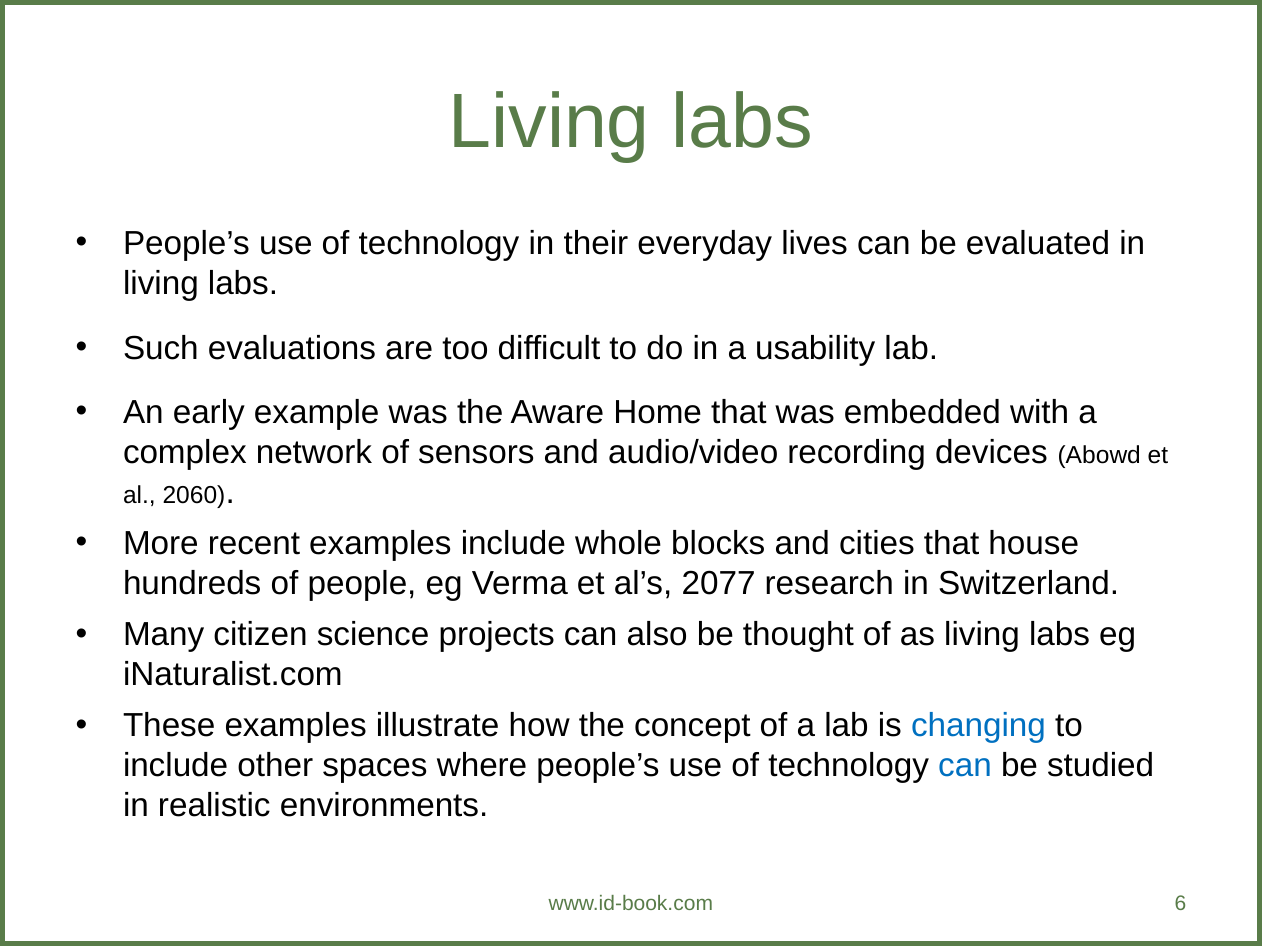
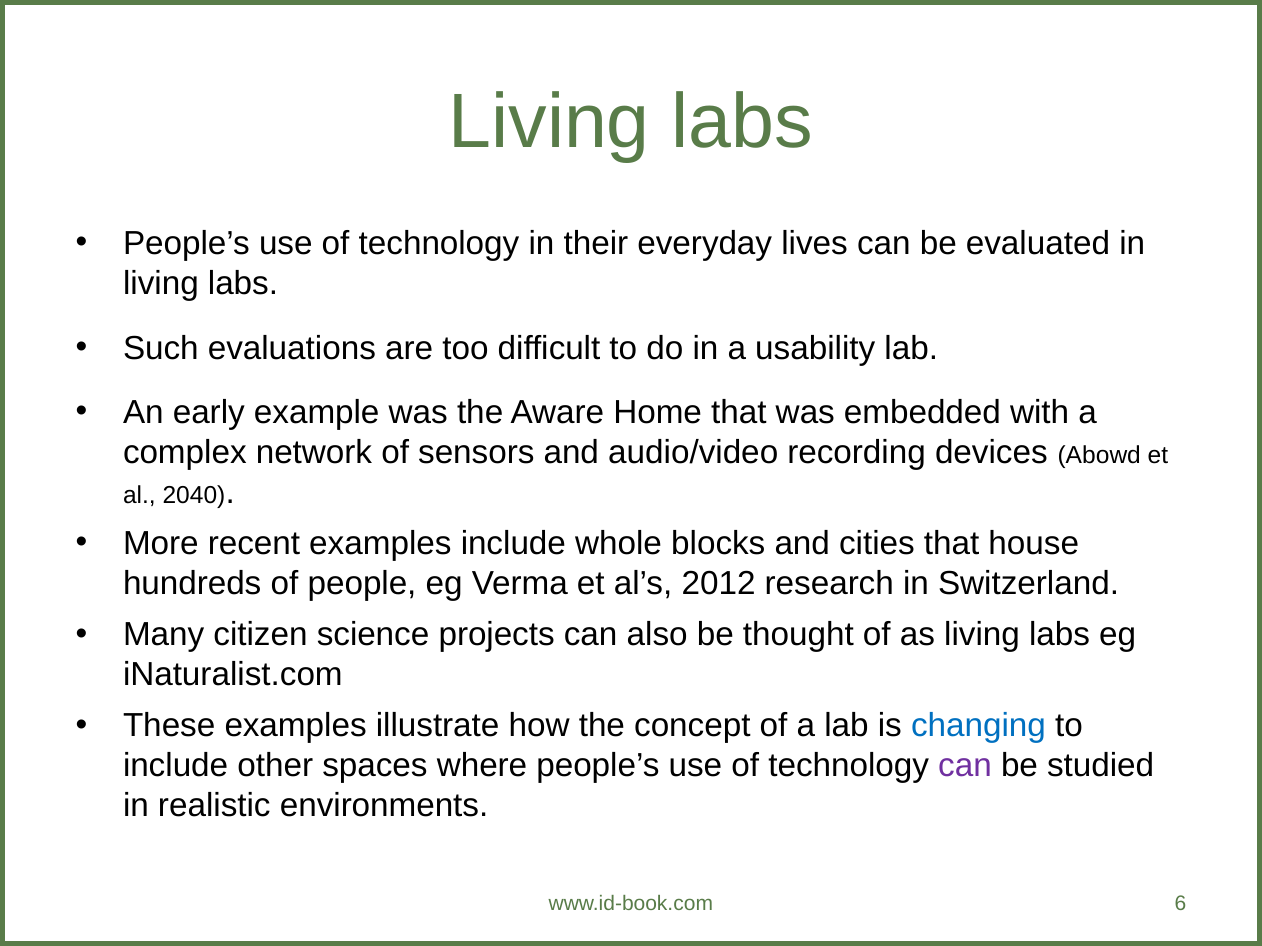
2060: 2060 -> 2040 (194, 496)
2077: 2077 -> 2012 (719, 584)
can colour: blue -> purple (965, 766)
